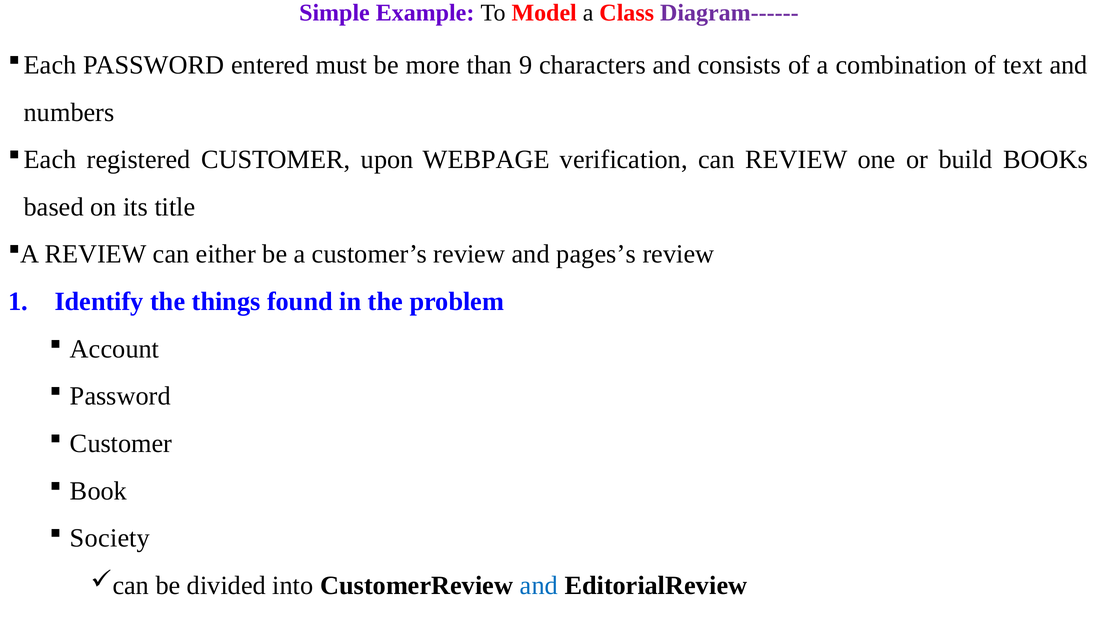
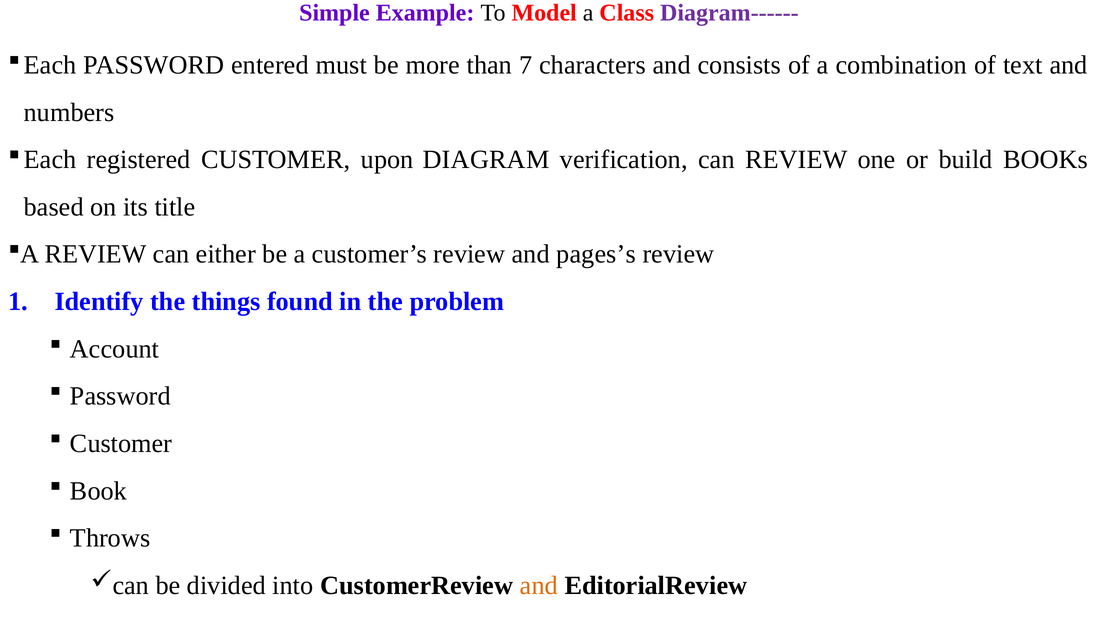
9: 9 -> 7 (526, 65)
WEBPAGE: WEBPAGE -> DIAGRAM (486, 160)
Society: Society -> Throws (110, 538)
and colour: blue -> orange (539, 585)
